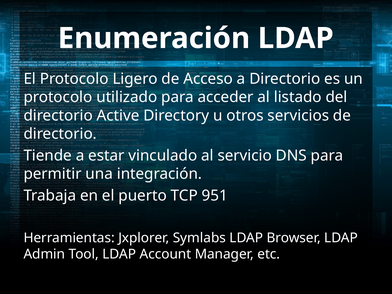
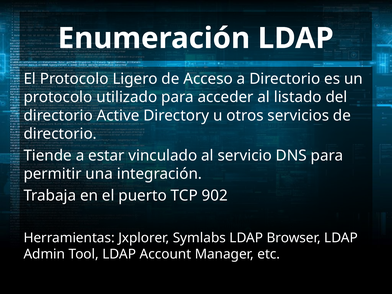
951: 951 -> 902 (215, 196)
